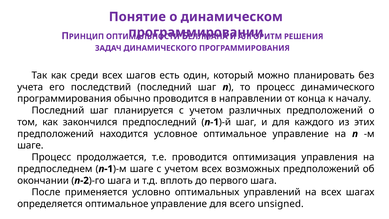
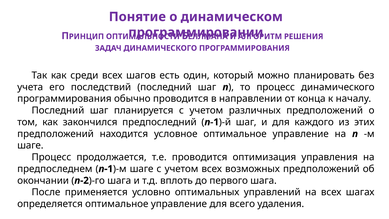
unsigned: unsigned -> удаления (281, 204)
